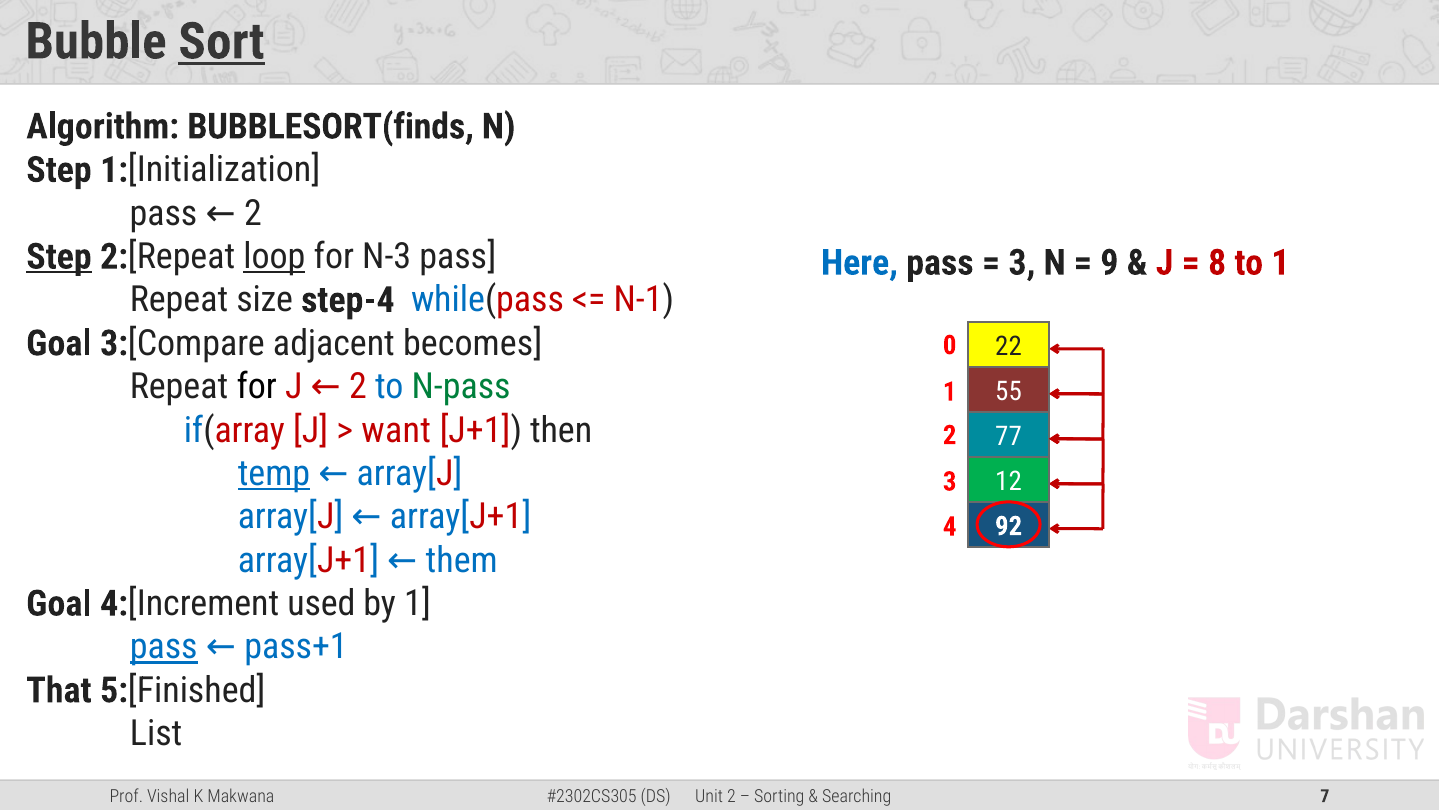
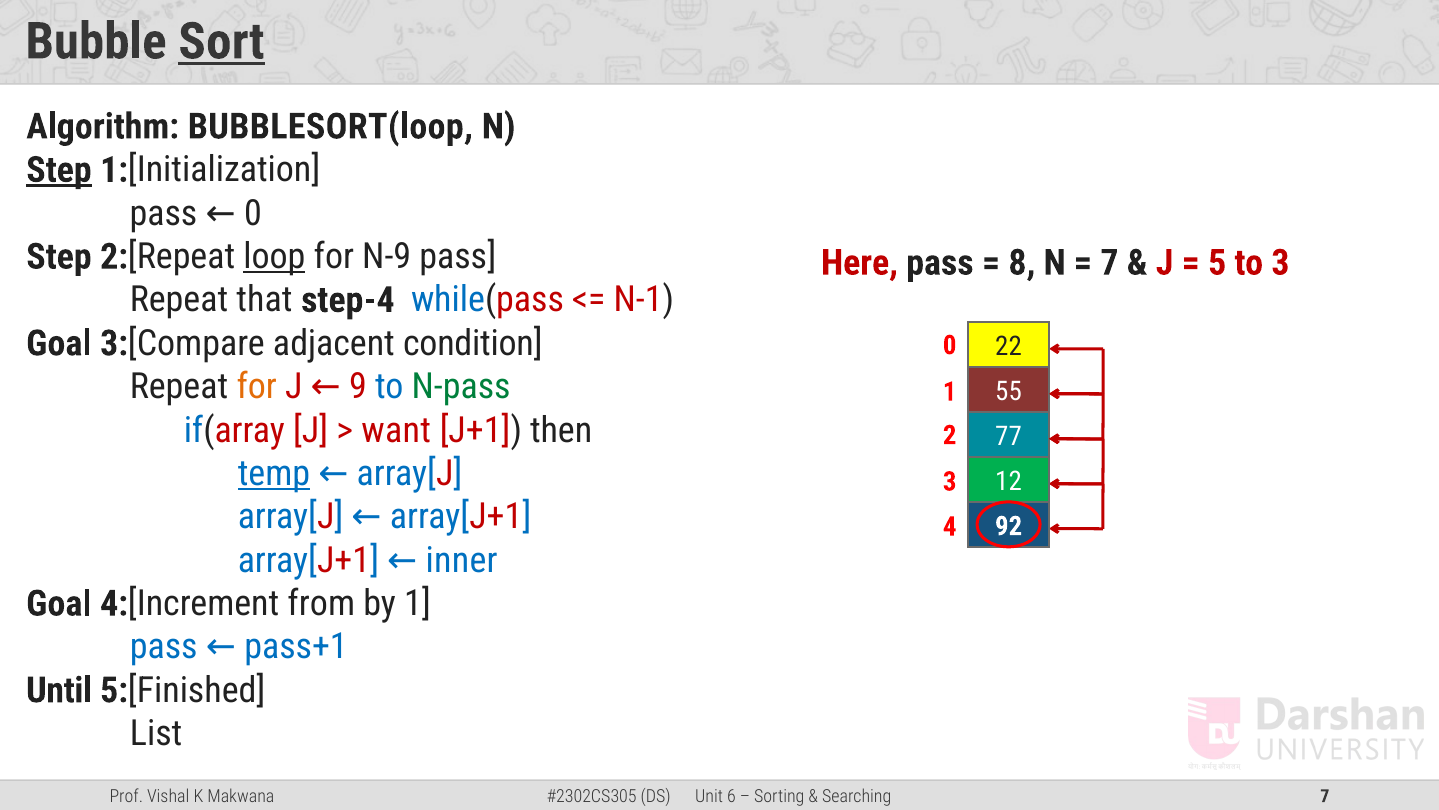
BUBBLESORT(finds: BUBBLESORT(finds -> BUBBLESORT(loop (330, 127)
Step underline: none -> present (59, 170)
pass 2: 2 -> 0 (253, 213)
Step underline: present -> none (59, 257)
N-3: N-3 -> N-9 (387, 257)
Here colour: blue -> red (860, 263)
3: 3 -> 8 (1022, 263)
9: 9 -> 7 (1109, 263)
8: 8 -> 5 (1217, 263)
to 1: 1 -> 3 (1280, 263)
size: size -> that (265, 300)
becomes: becomes -> condition (473, 343)
for colour: black -> orange (257, 387)
J 2: 2 -> 9 (358, 387)
them: them -> inner (462, 560)
used: used -> from (321, 603)
pass underline: present -> none (164, 647)
That: That -> Until (59, 690)
2: 2 -> 6 (731, 796)
